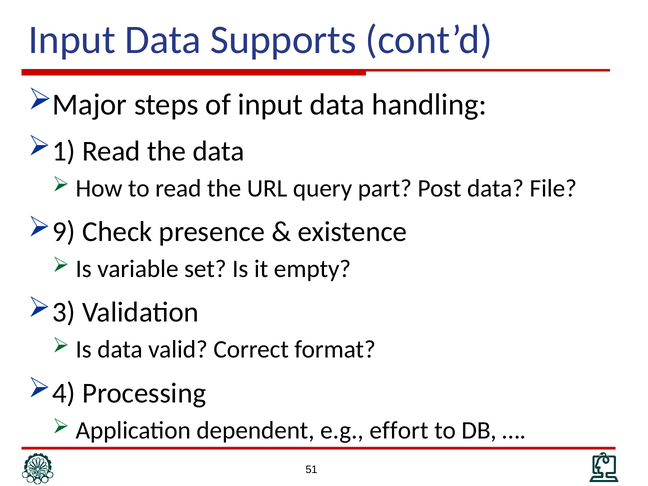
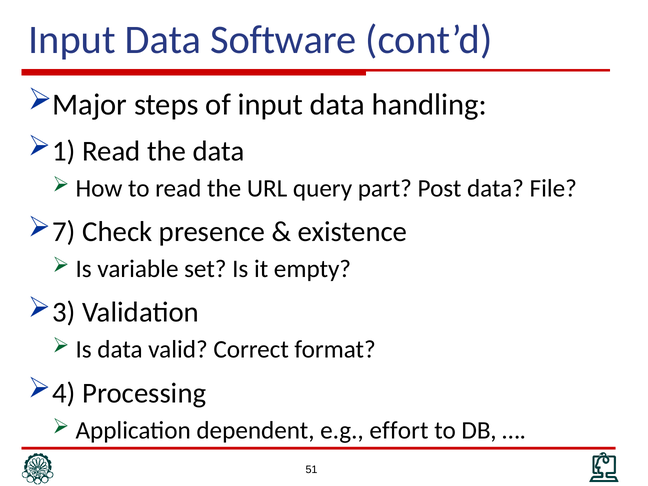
Supports: Supports -> Software (283, 40)
9: 9 -> 7 (64, 232)
